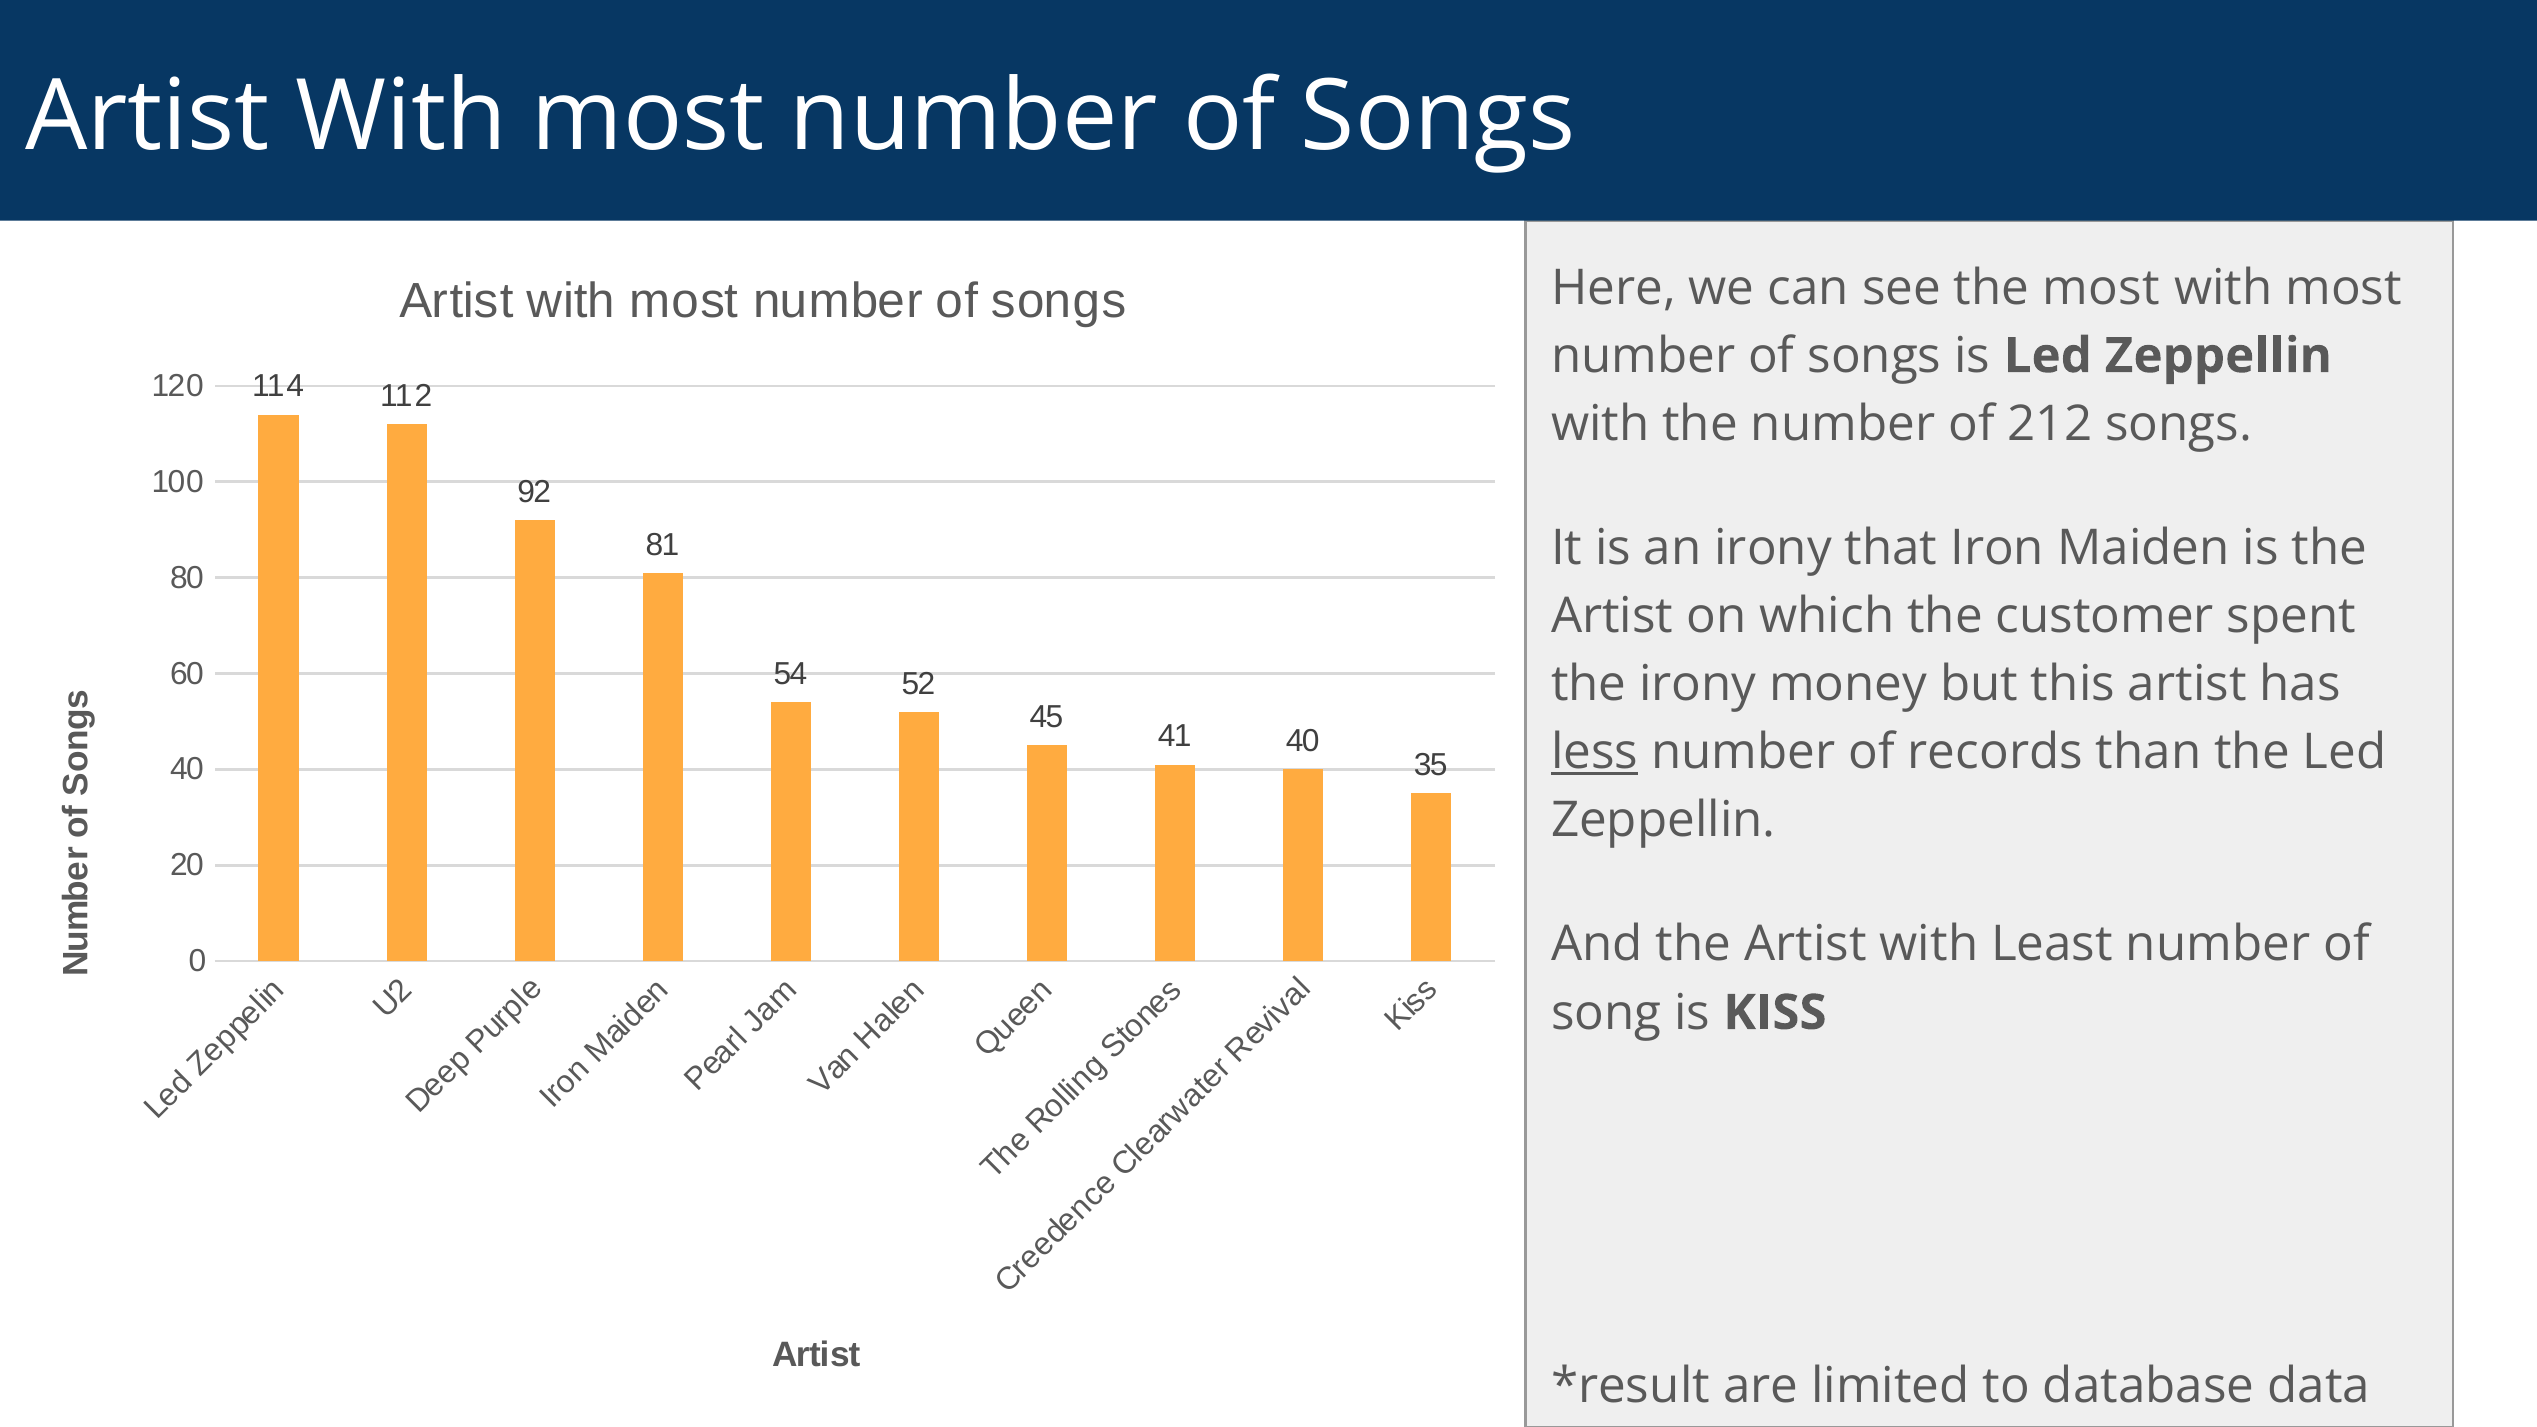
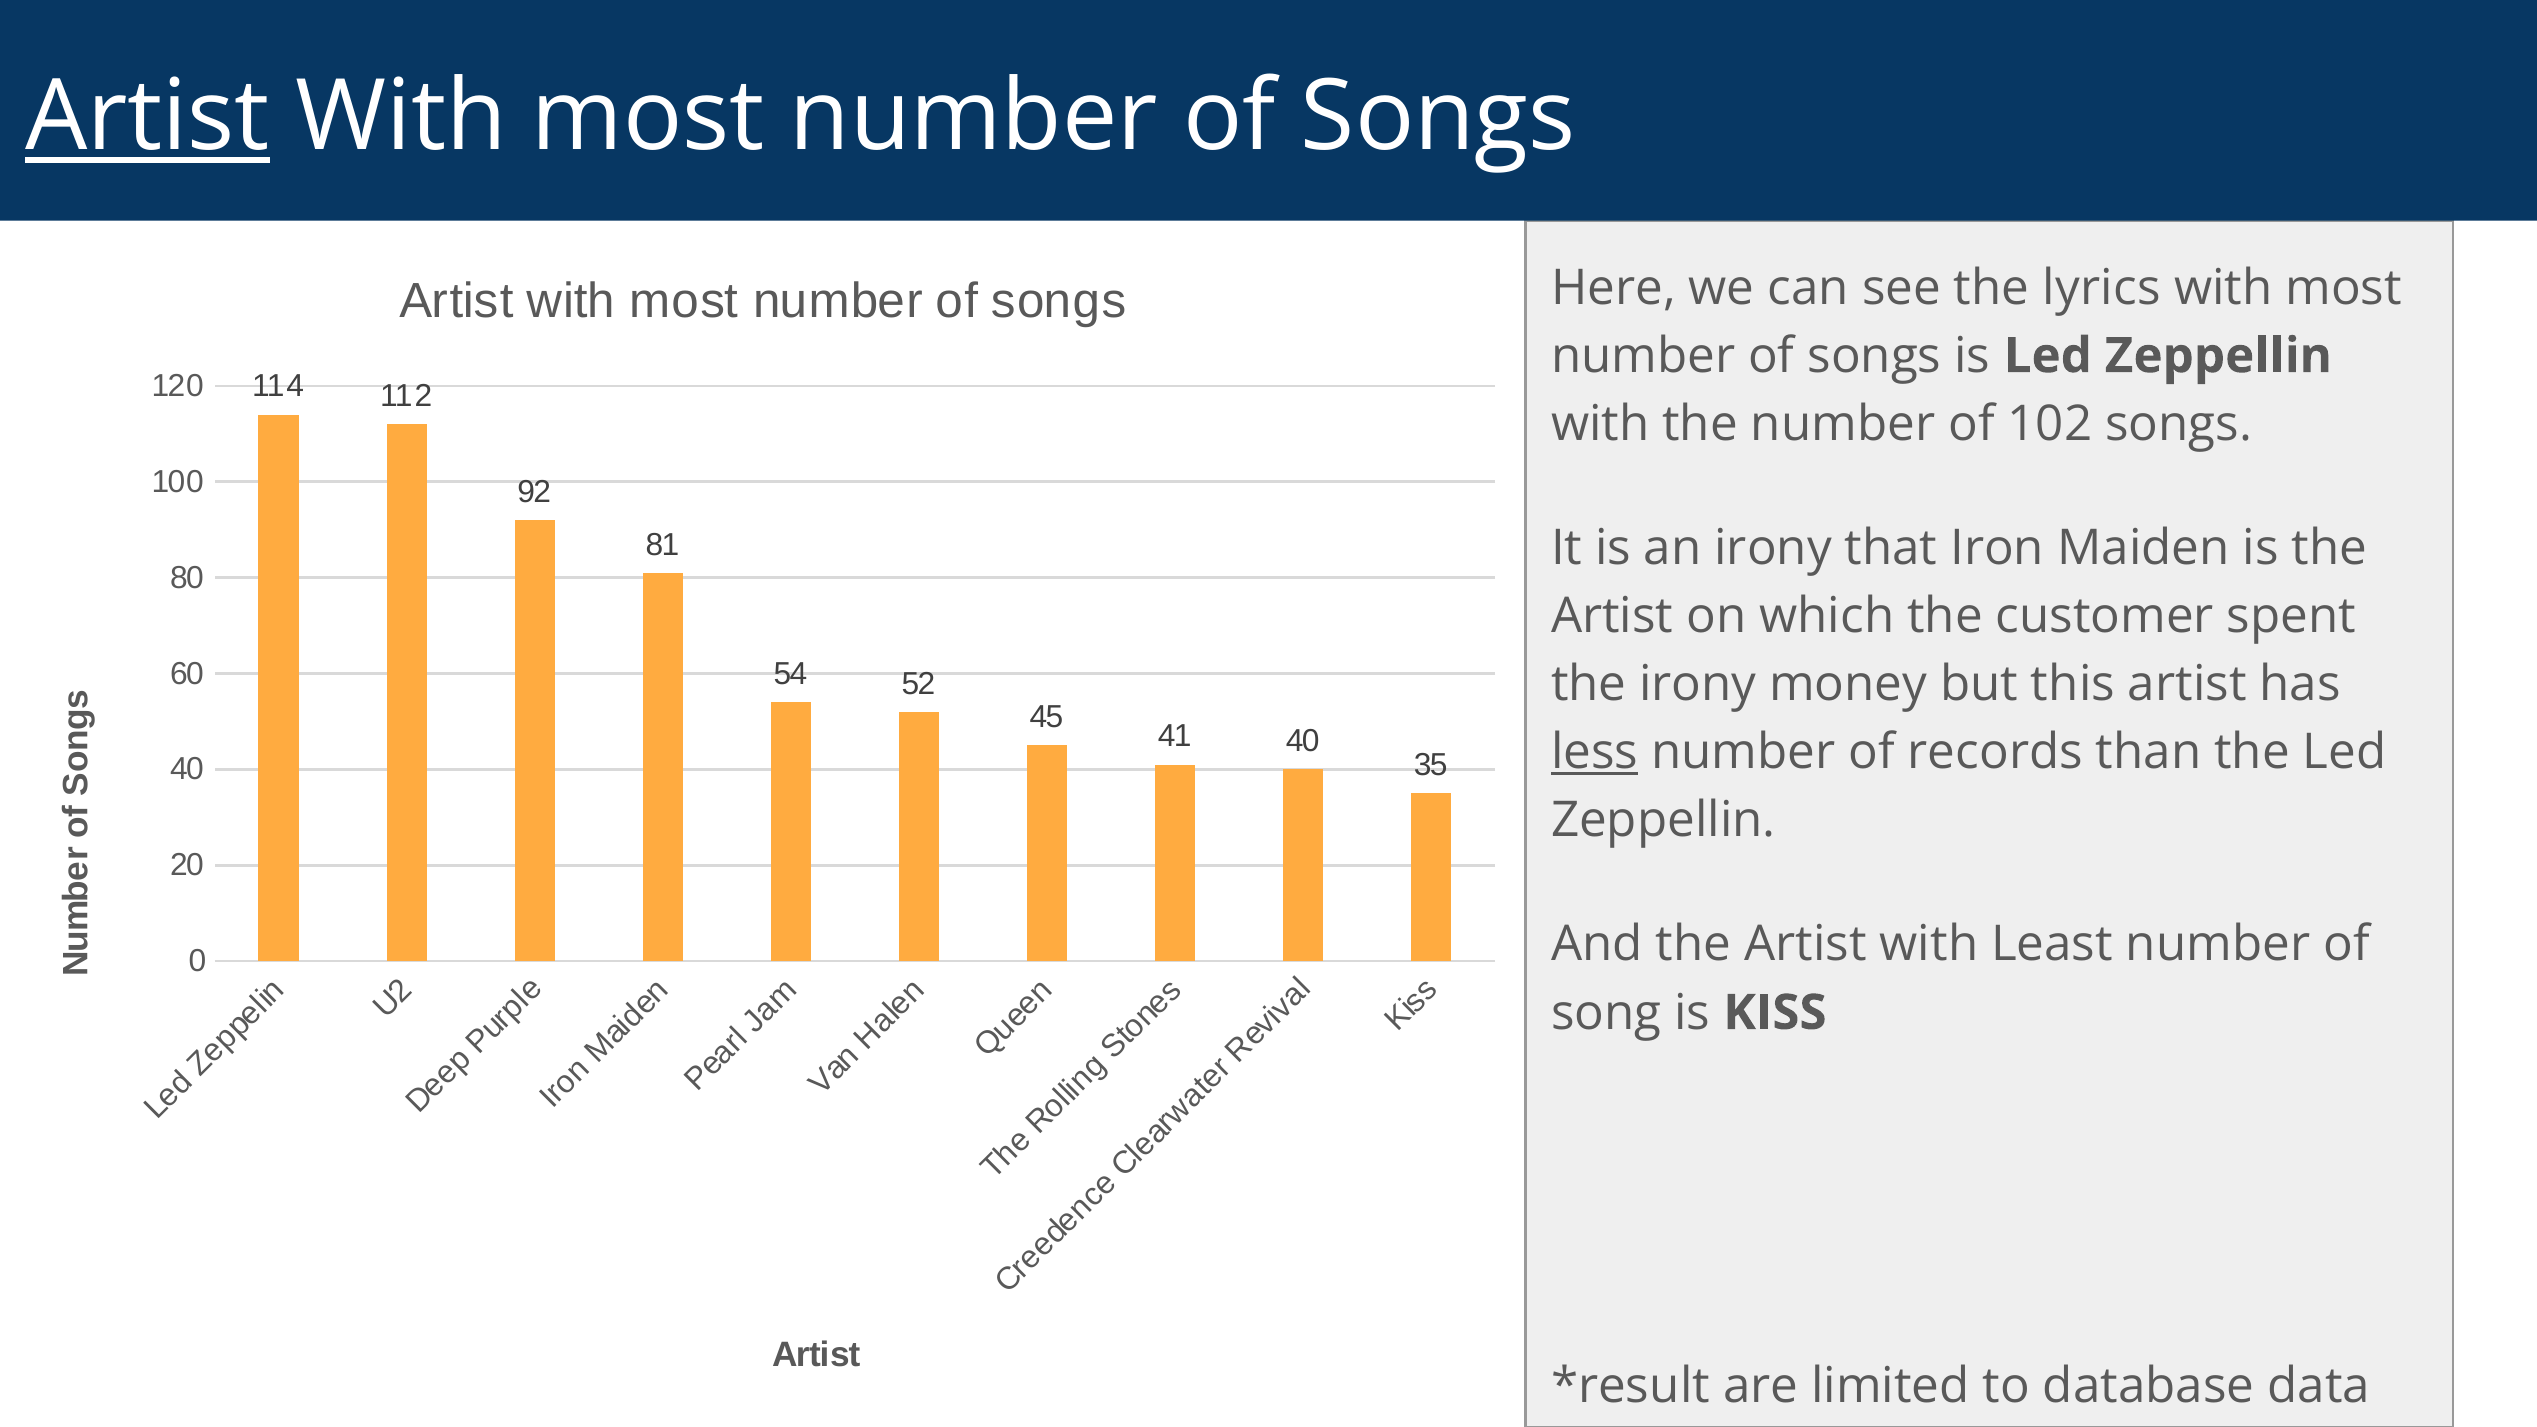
Artist underline: none -> present (148, 117)
the most: most -> lyrics (2102, 288)
212: 212 -> 102 (2050, 424)
